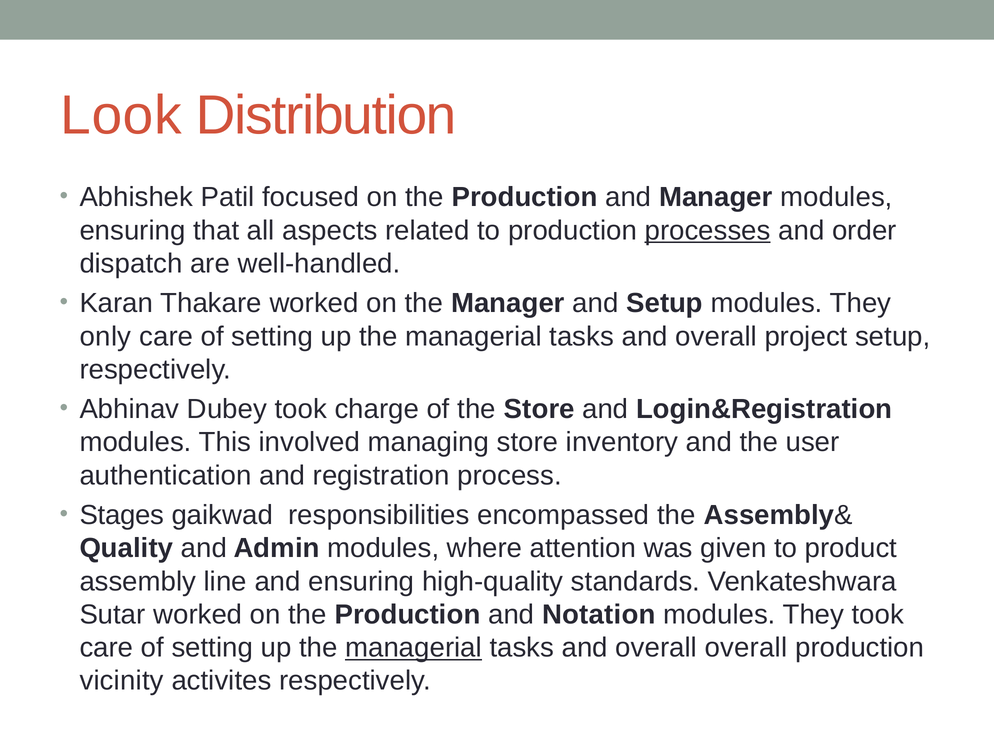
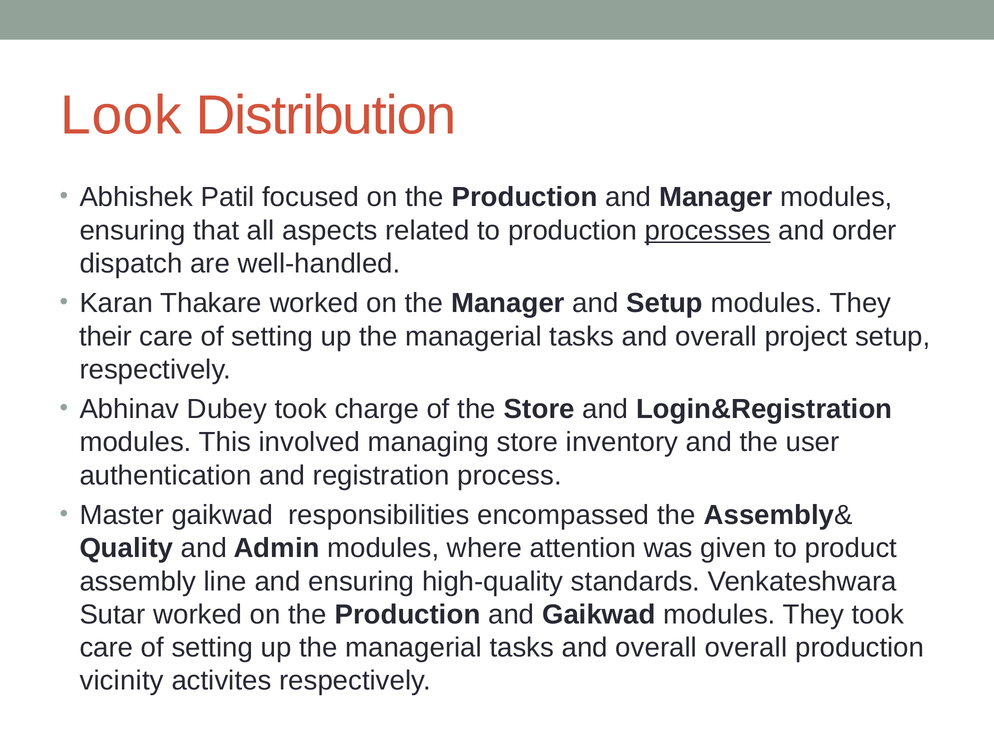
only: only -> their (106, 337)
Stages: Stages -> Master (122, 516)
and Notation: Notation -> Gaikwad (599, 615)
managerial underline: present -> none (414, 648)
